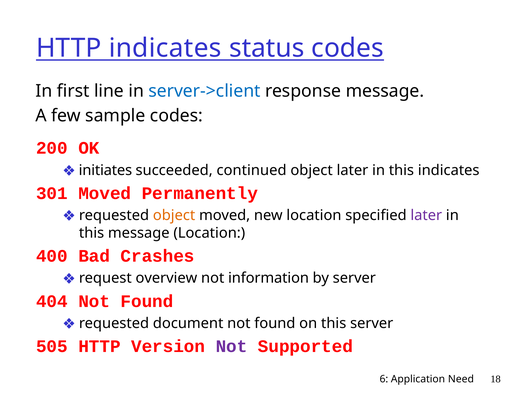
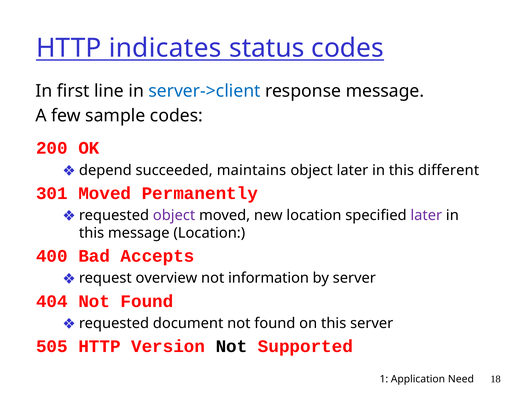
initiates: initiates -> depend (105, 170)
continued: continued -> maintains (251, 170)
this indicates: indicates -> different (449, 170)
object colour: orange -> purple (174, 215)
Crashes: Crashes -> Accepts (158, 256)
Not colour: purple -> black (232, 346)
6: 6 -> 1 (384, 379)
